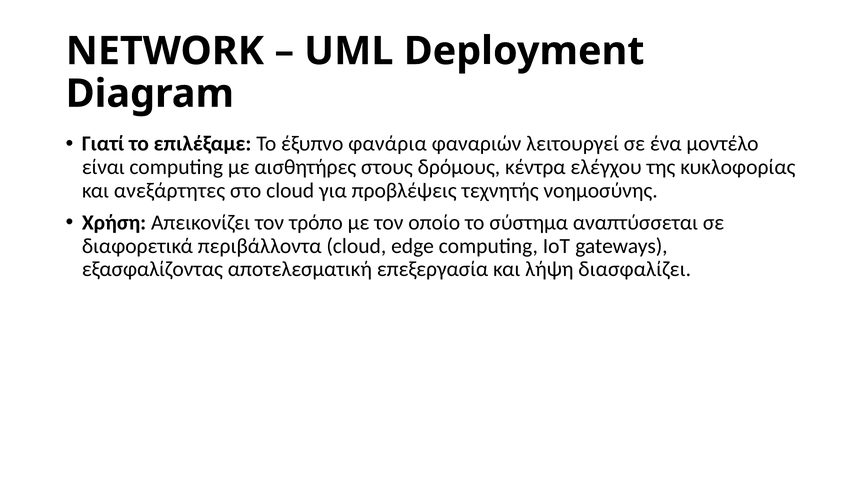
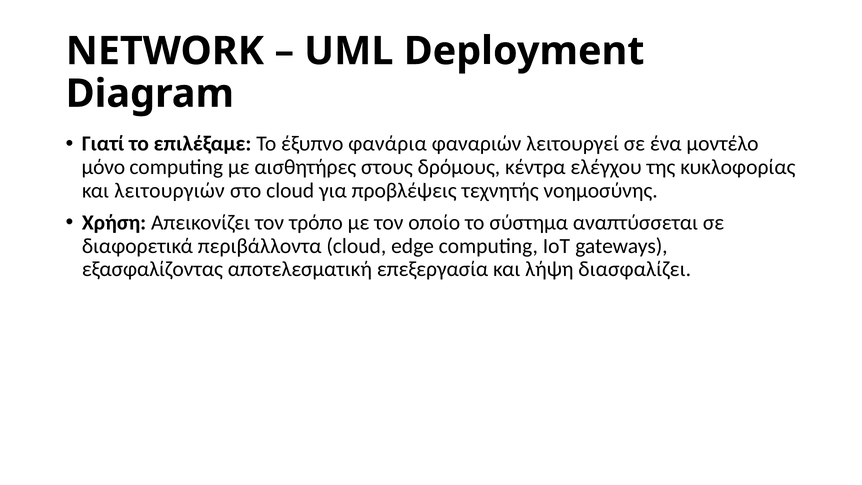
είναι: είναι -> μόνο (103, 167)
ανεξάρτητες: ανεξάρτητες -> λειτουργιών (170, 190)
